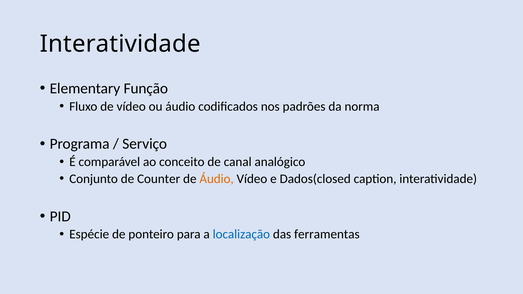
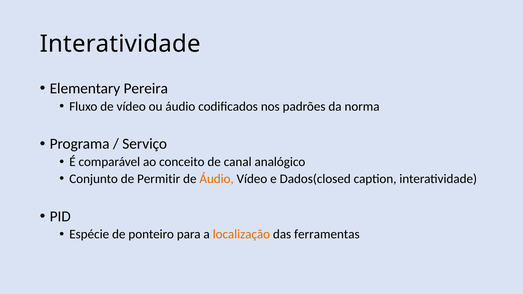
Função: Função -> Pereira (146, 88)
Counter: Counter -> Permitir (159, 179)
localização colour: blue -> orange (241, 234)
